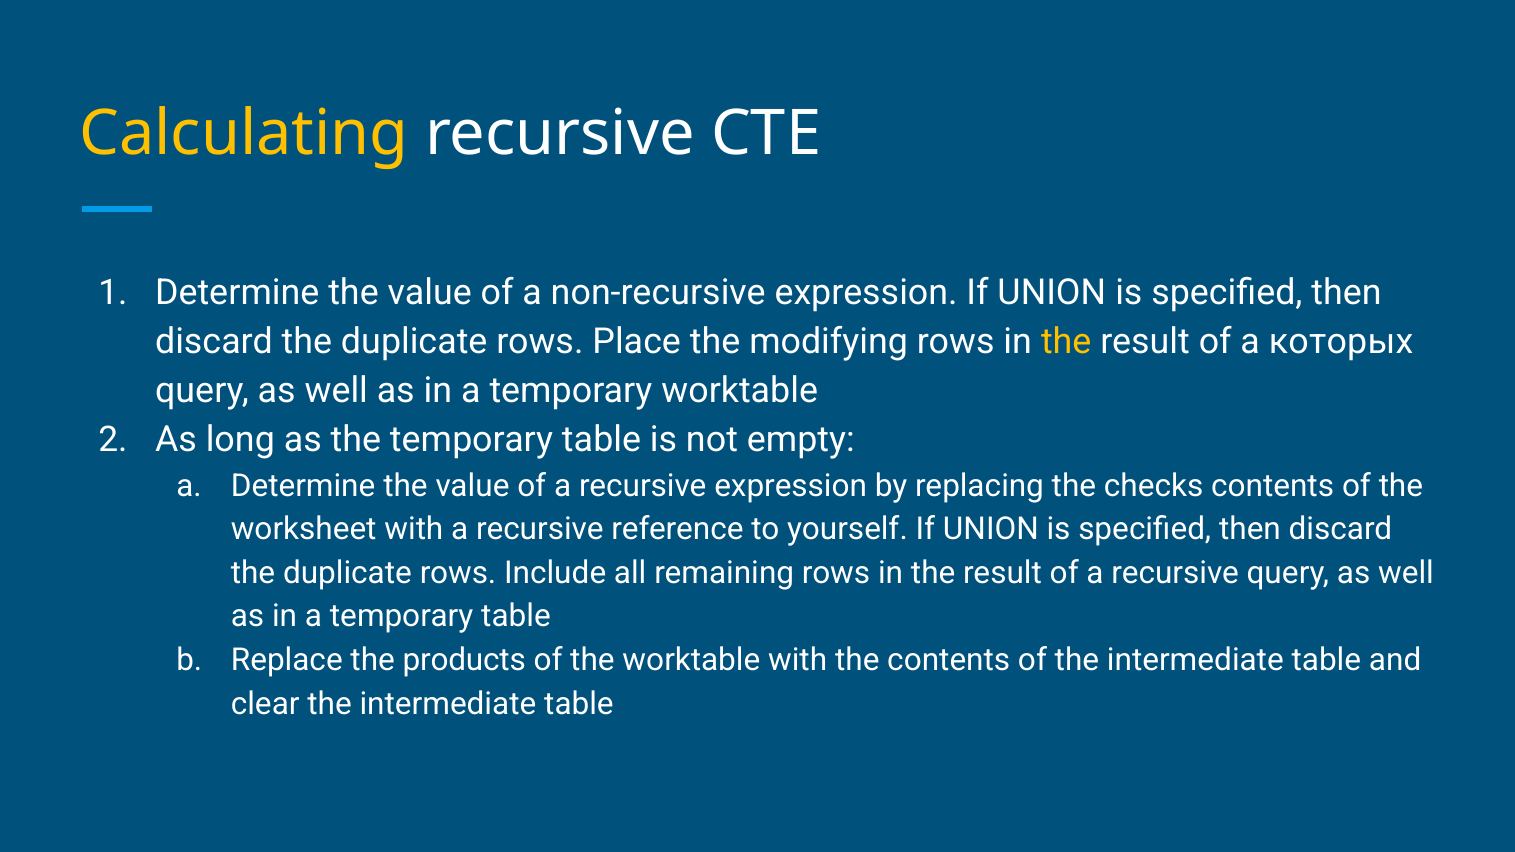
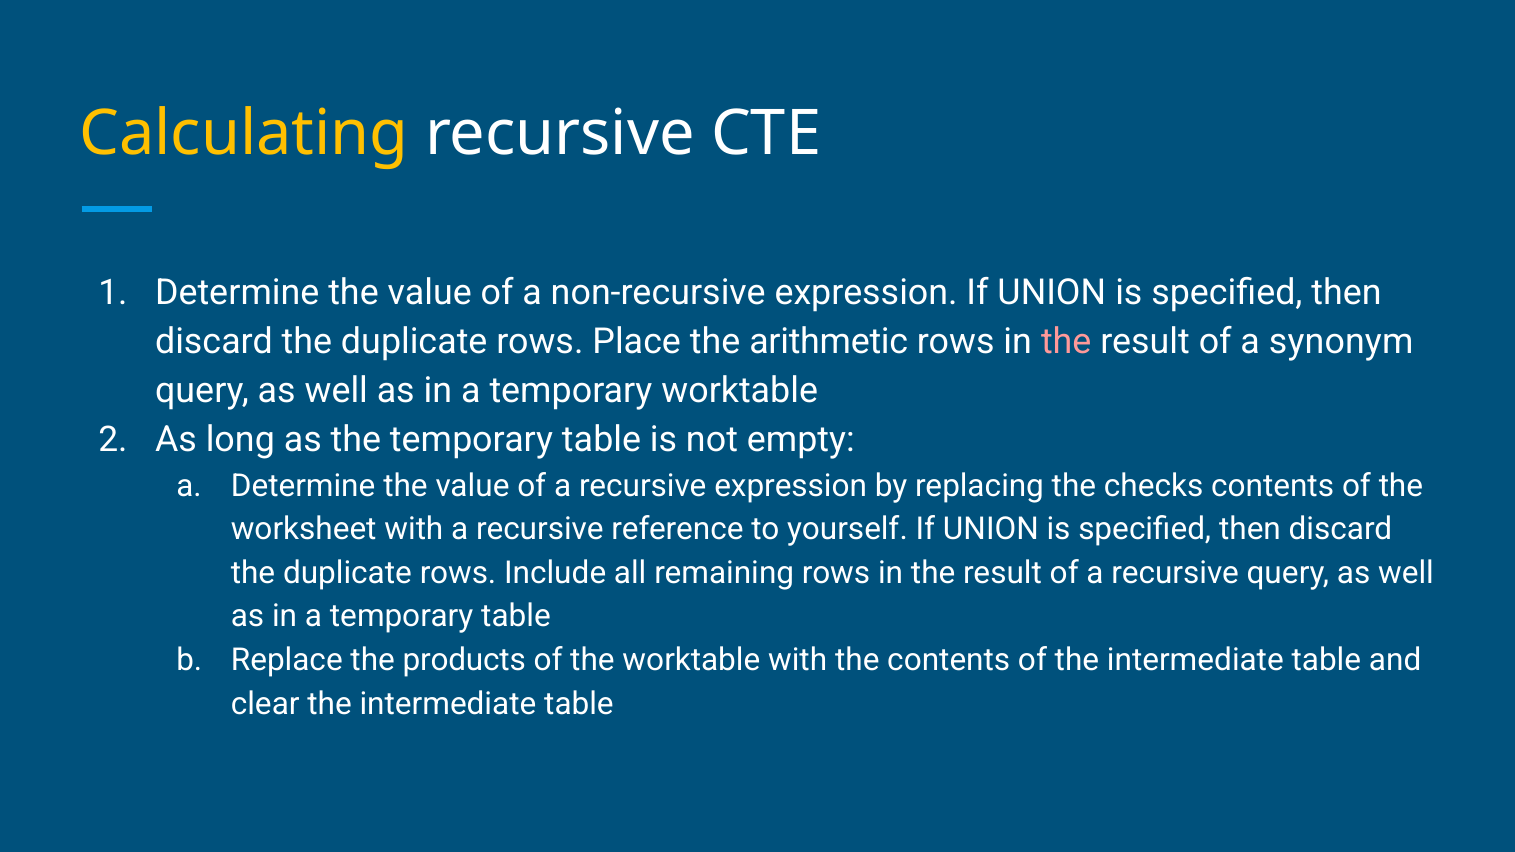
modifying: modifying -> arithmetic (829, 342)
the colour: yellow -> pink (1066, 342)
которых: которых -> synonym (1341, 342)
